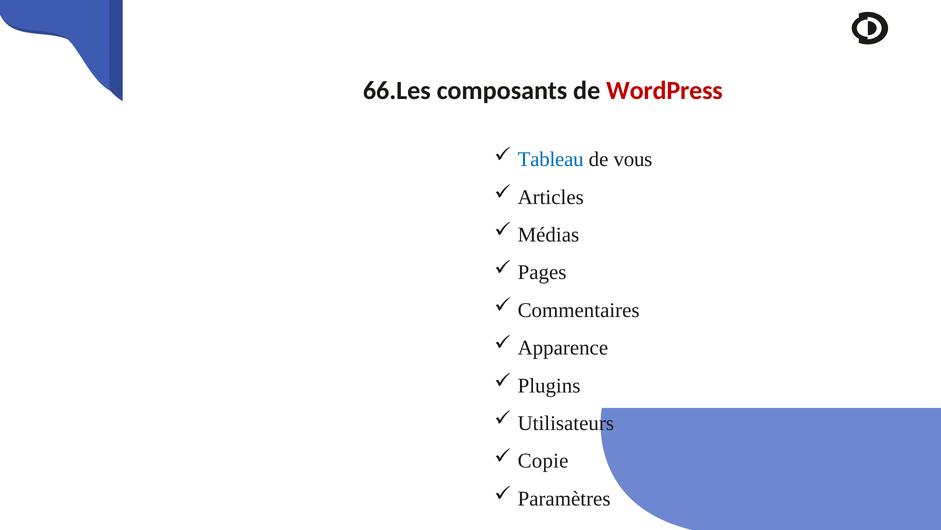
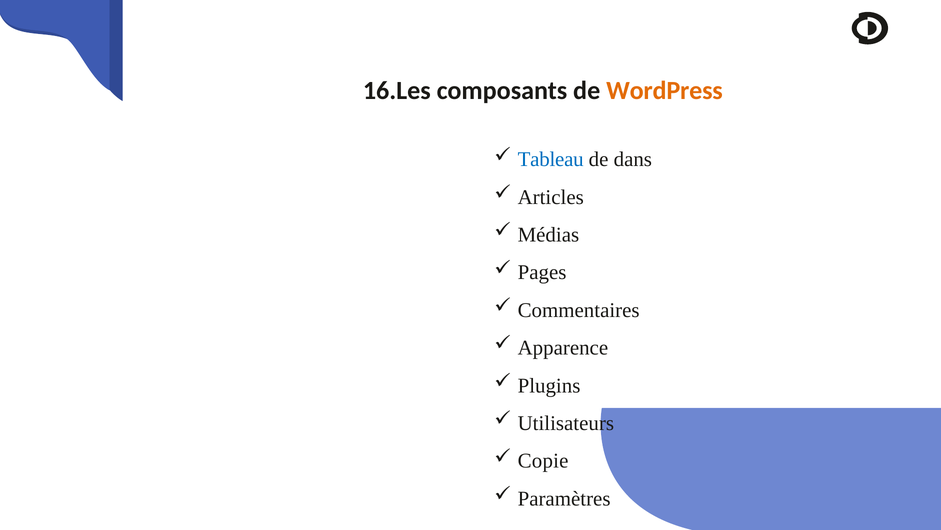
66.Les: 66.Les -> 16.Les (397, 91)
WordPress colour: red -> orange (664, 91)
vous: vous -> dans (633, 159)
